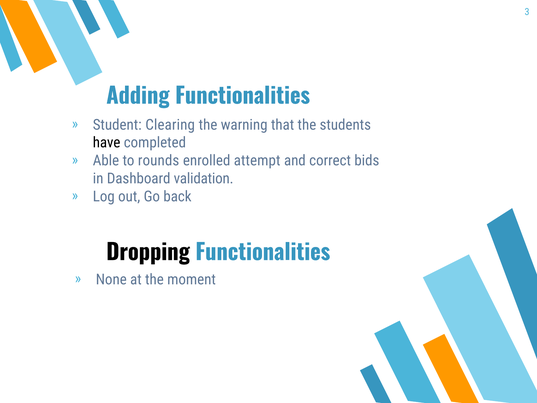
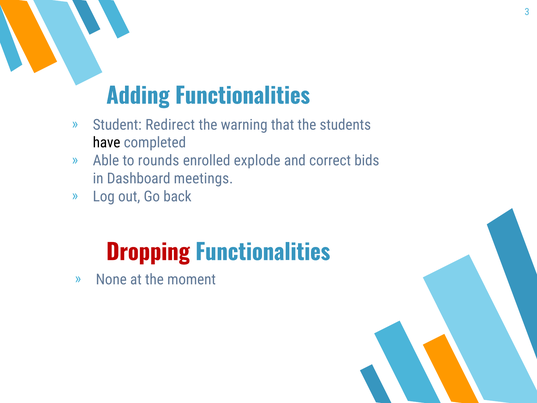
Clearing: Clearing -> Redirect (170, 125)
attempt: attempt -> explode (257, 161)
validation: validation -> meetings (203, 178)
Dropping colour: black -> red (148, 253)
